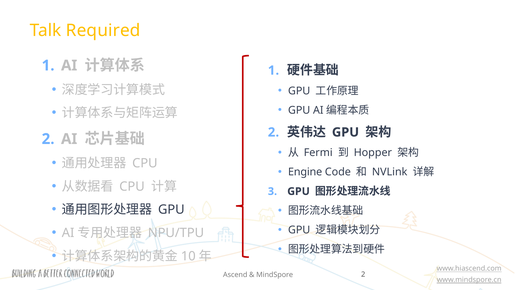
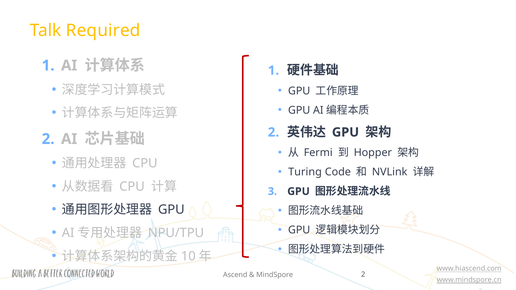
Engine: Engine -> Turing (305, 172)
